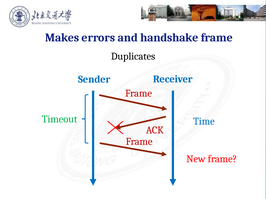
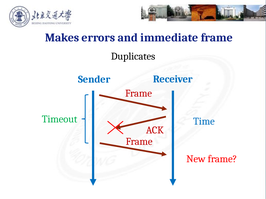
handshake: handshake -> immediate (169, 38)
